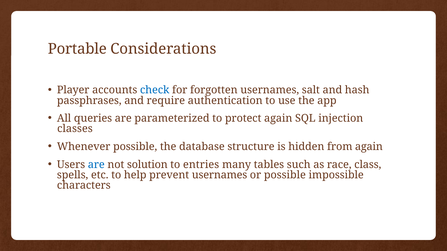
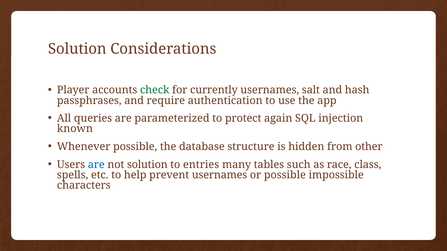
Portable: Portable -> Solution (77, 49)
check colour: blue -> green (155, 90)
forgotten: forgotten -> currently (214, 90)
classes: classes -> known (75, 129)
from again: again -> other (369, 147)
